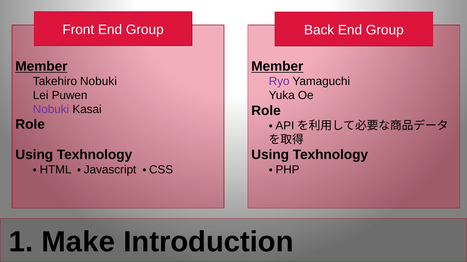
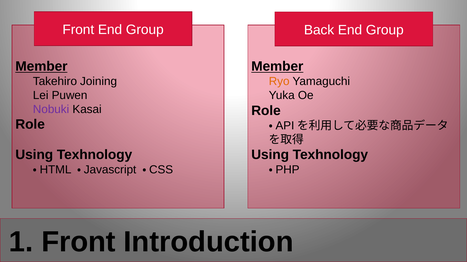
Takehiro Nobuki: Nobuki -> Joining (99, 82)
Ryo colour: purple -> orange (279, 82)
1 Make: Make -> Front (78, 242)
